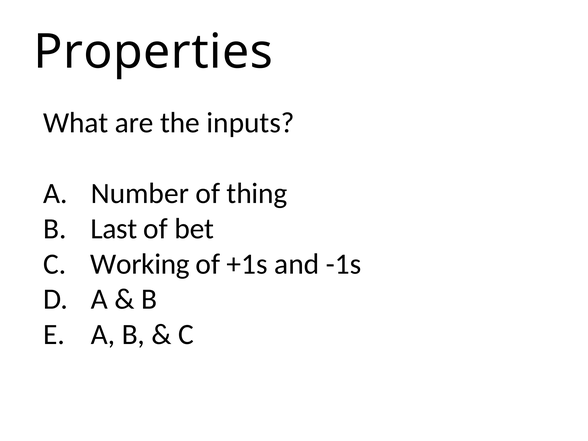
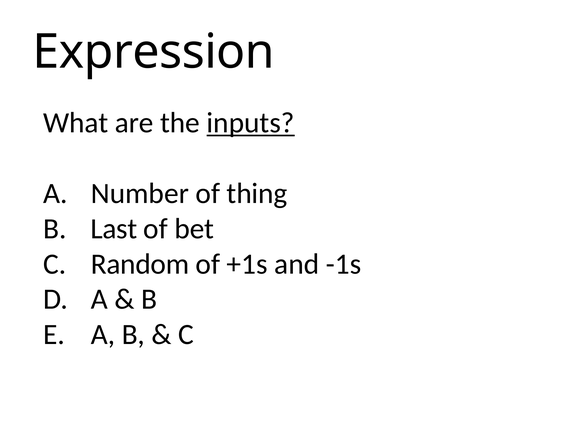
Properties: Properties -> Expression (154, 52)
inputs underline: none -> present (251, 123)
Working: Working -> Random (140, 264)
